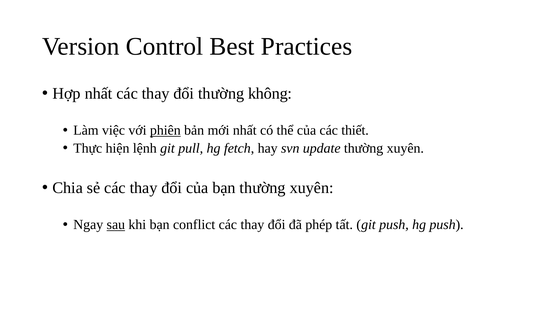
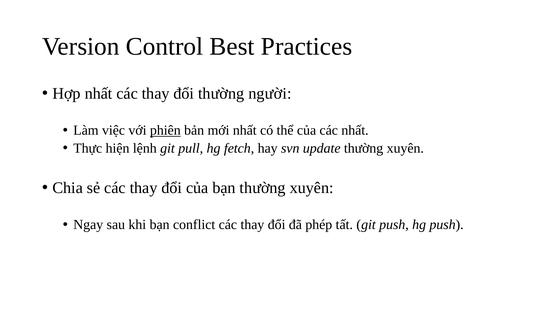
không: không -> người (270, 93)
các thiết: thiết -> nhất (355, 130)
sau underline: present -> none (116, 225)
